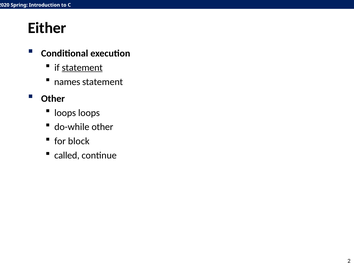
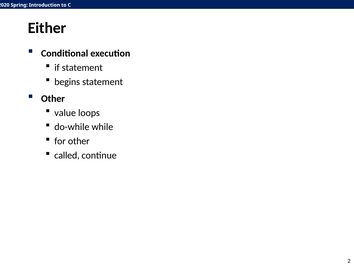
statement underline: present -> none (82, 68)
names: names -> begins (67, 82)
loops: loops -> value (65, 113)
do-while other: other -> while (102, 127)
for block: block -> other (79, 141)
